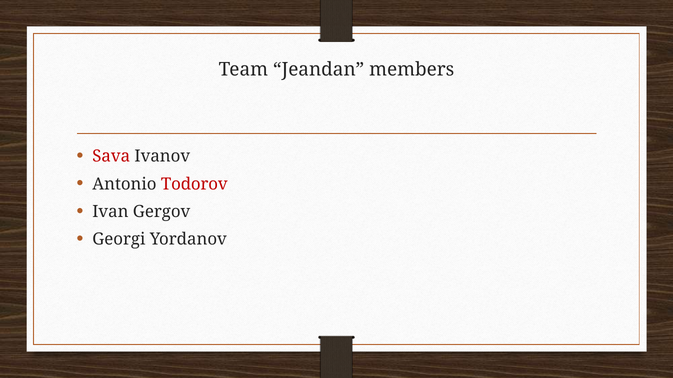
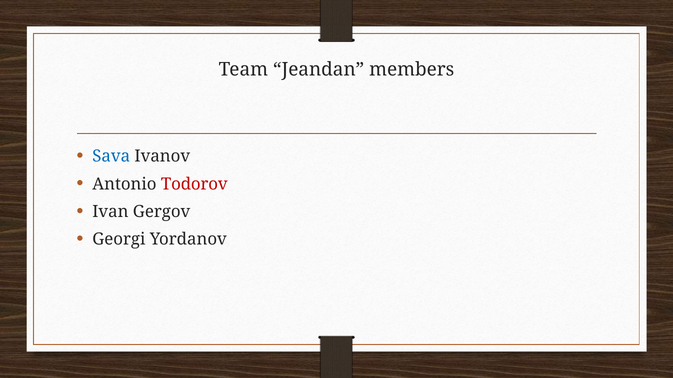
Sava colour: red -> blue (111, 157)
